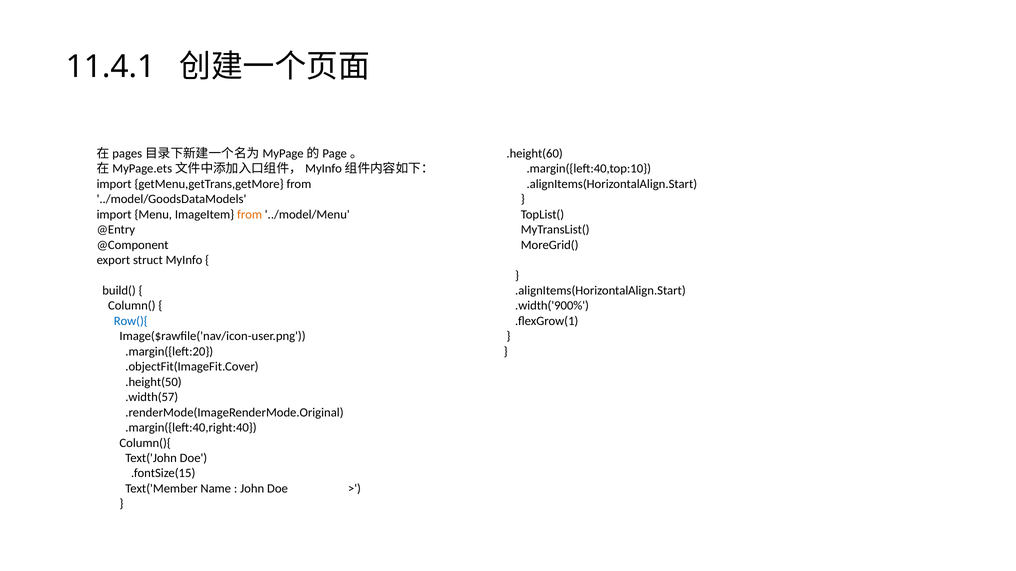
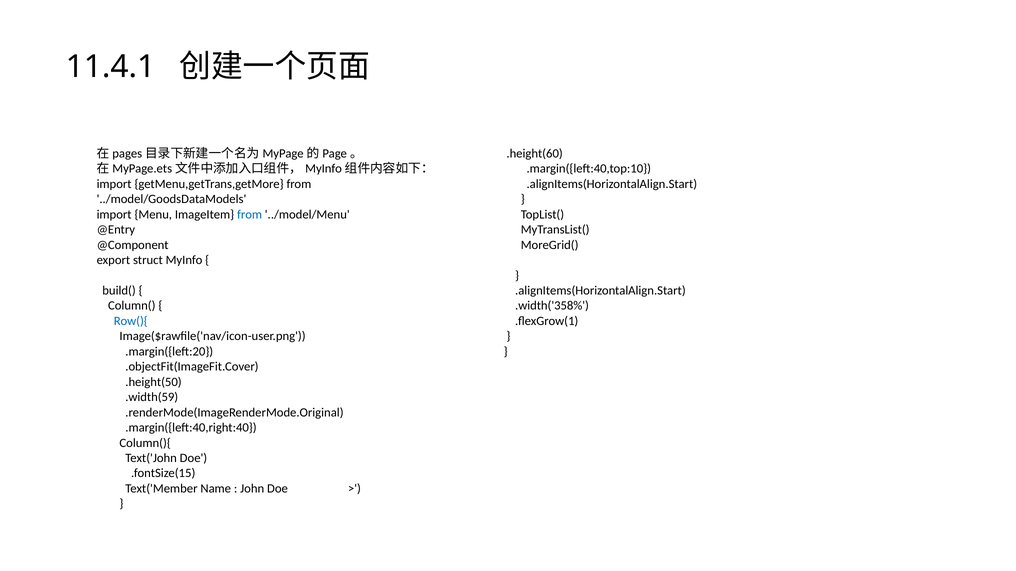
from colour: orange -> blue (250, 215)
.width('900%: .width('900% -> .width('358% (552, 306)
.width(57: .width(57 -> .width(59 (152, 398)
